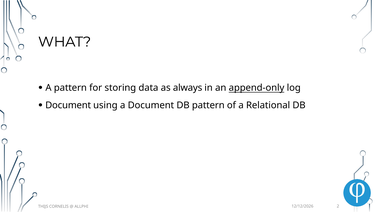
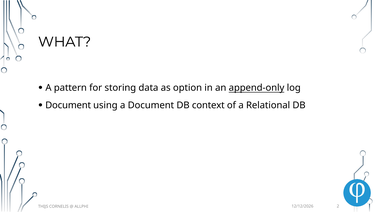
always: always -> option (188, 88)
DB pattern: pattern -> context (208, 105)
